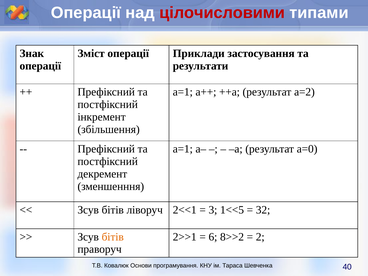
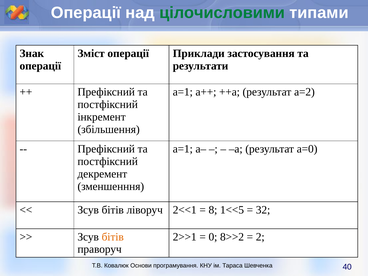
цілочисловими colour: red -> green (222, 13)
3: 3 -> 8 (213, 210)
6: 6 -> 0 (213, 237)
